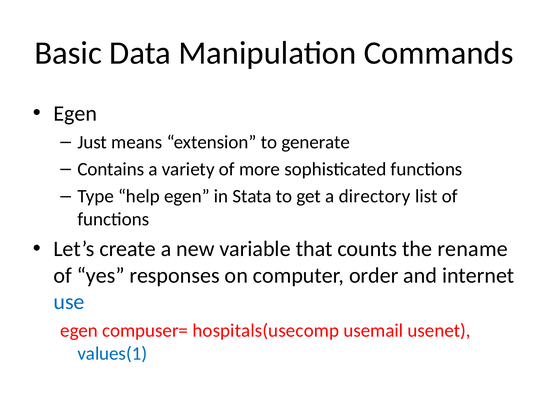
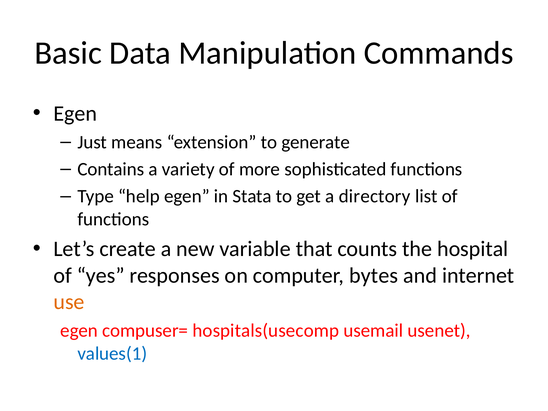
rename: rename -> hospital (473, 249)
order: order -> bytes (374, 275)
use colour: blue -> orange (69, 302)
